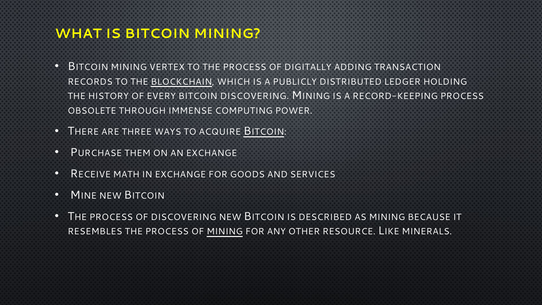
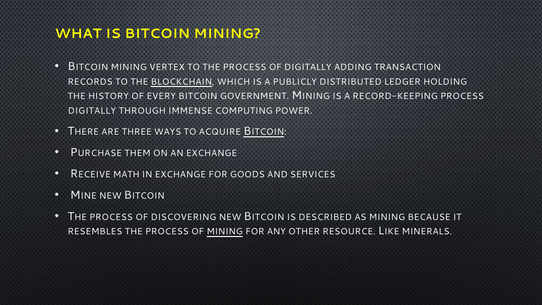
BITCOIN DISCOVERING: DISCOVERING -> GOVERNMENT (254, 96)
OBSOLETE: OBSOLETE -> DIGITALLY (92, 111)
